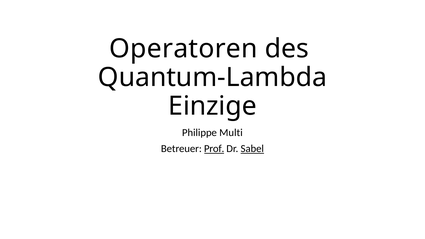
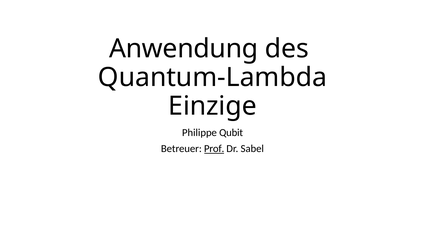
Operatoren: Operatoren -> Anwendung (184, 49)
Multi: Multi -> Qubit (231, 133)
Sabel underline: present -> none (252, 149)
